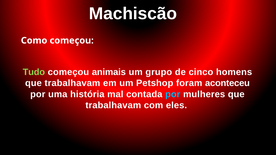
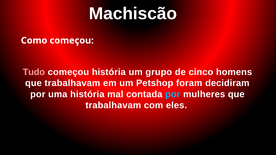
Tudo colour: light green -> pink (34, 72)
começou animais: animais -> história (109, 72)
aconteceu: aconteceu -> decidiram (227, 83)
